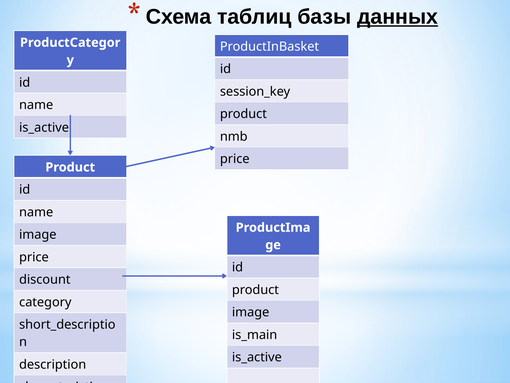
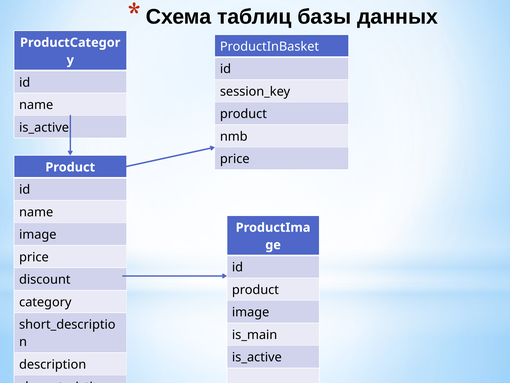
данных underline: present -> none (398, 17)
